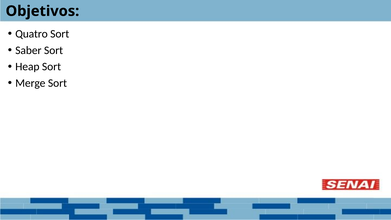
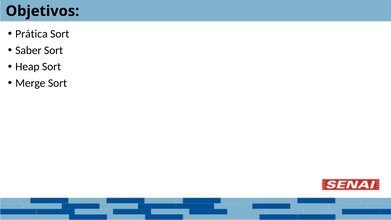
Quatro: Quatro -> Prática (31, 34)
